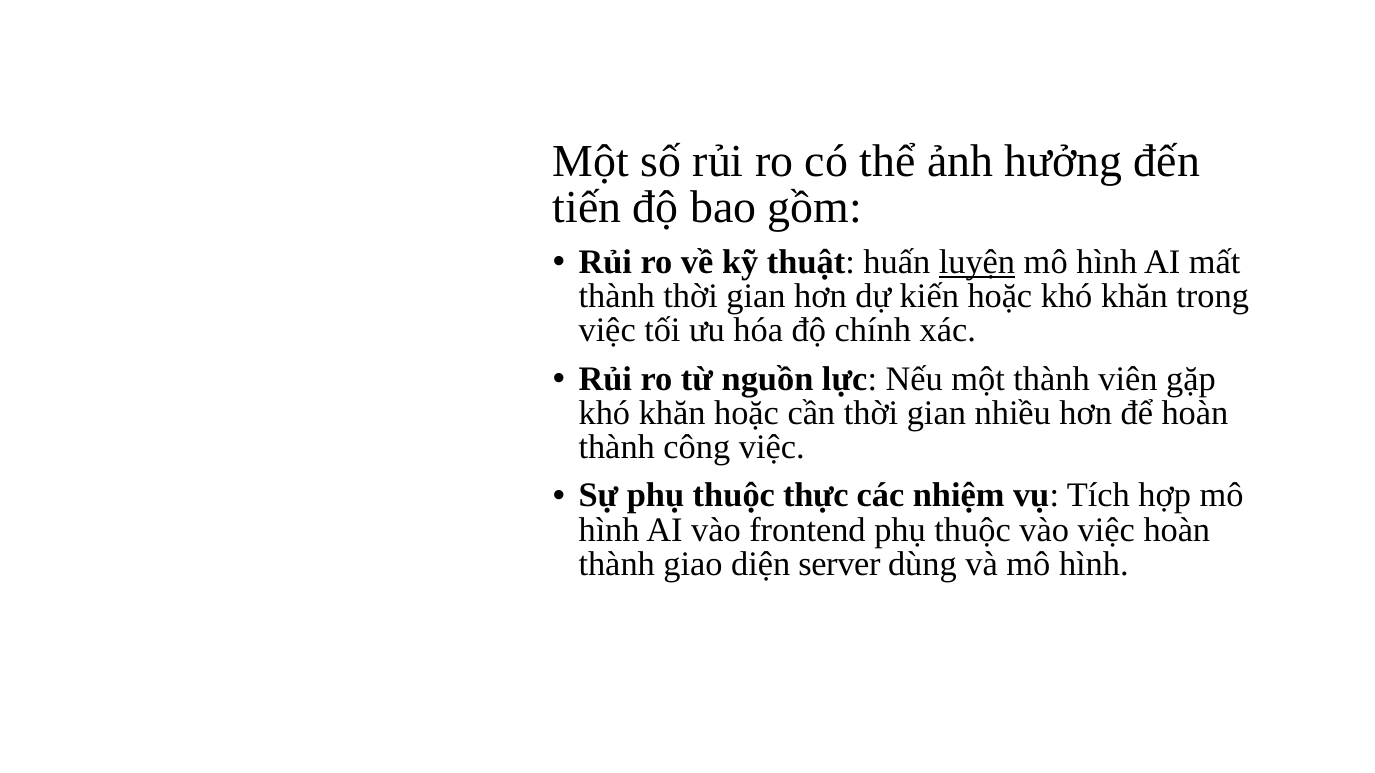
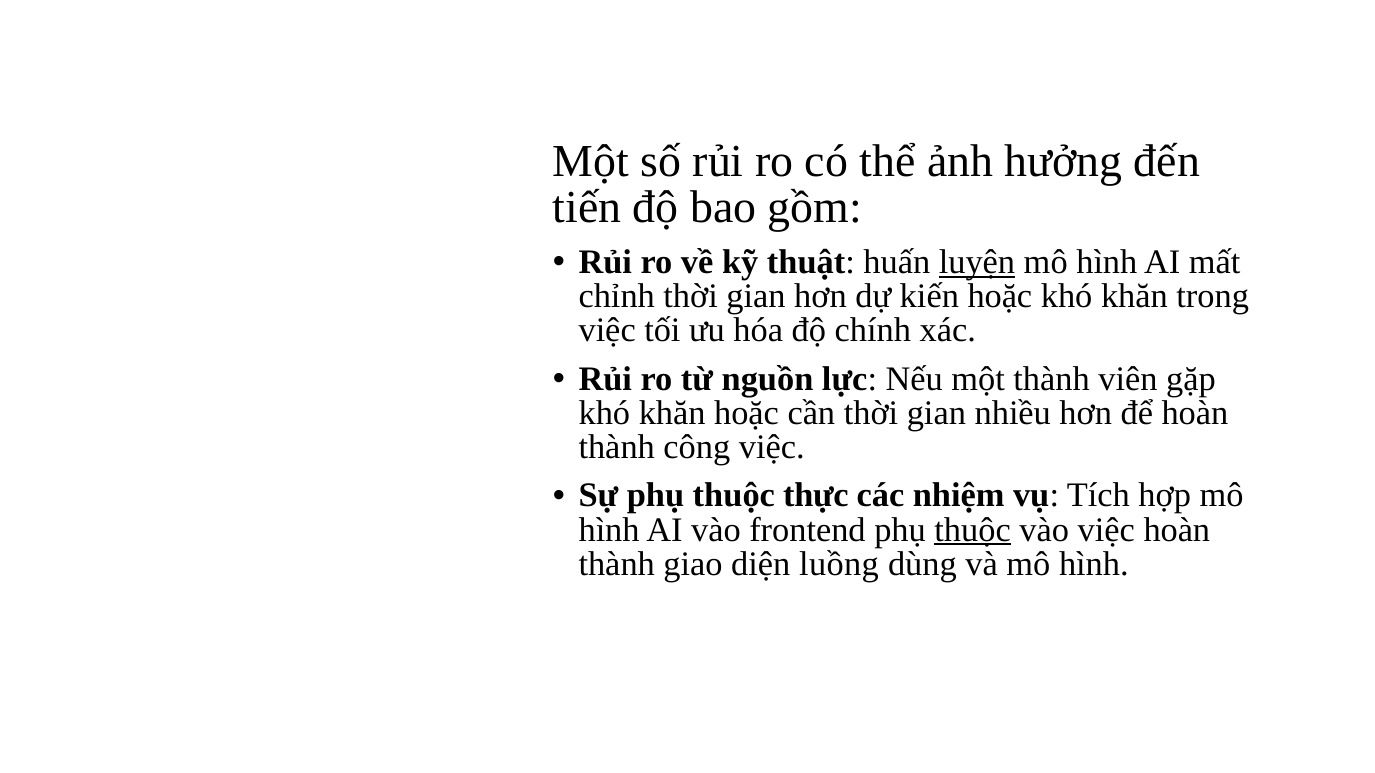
thành: thành -> chỉnh (617, 296)
thuộc underline: none -> present (973, 530)
server: server -> luồng (839, 564)
